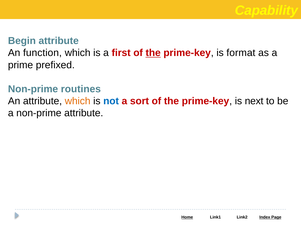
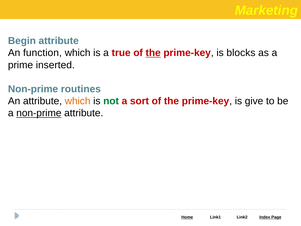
Capability: Capability -> Marketing (266, 10)
first: first -> true (121, 53)
format: format -> blocks (241, 53)
prefixed: prefixed -> inserted (55, 65)
not colour: blue -> green (111, 101)
next: next -> give (254, 101)
non-prime underline: none -> present (39, 113)
